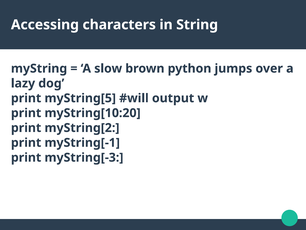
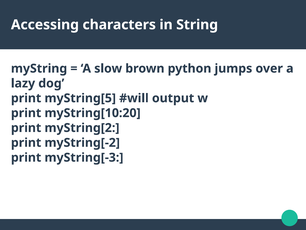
myString[-1: myString[-1 -> myString[-2 (82, 142)
